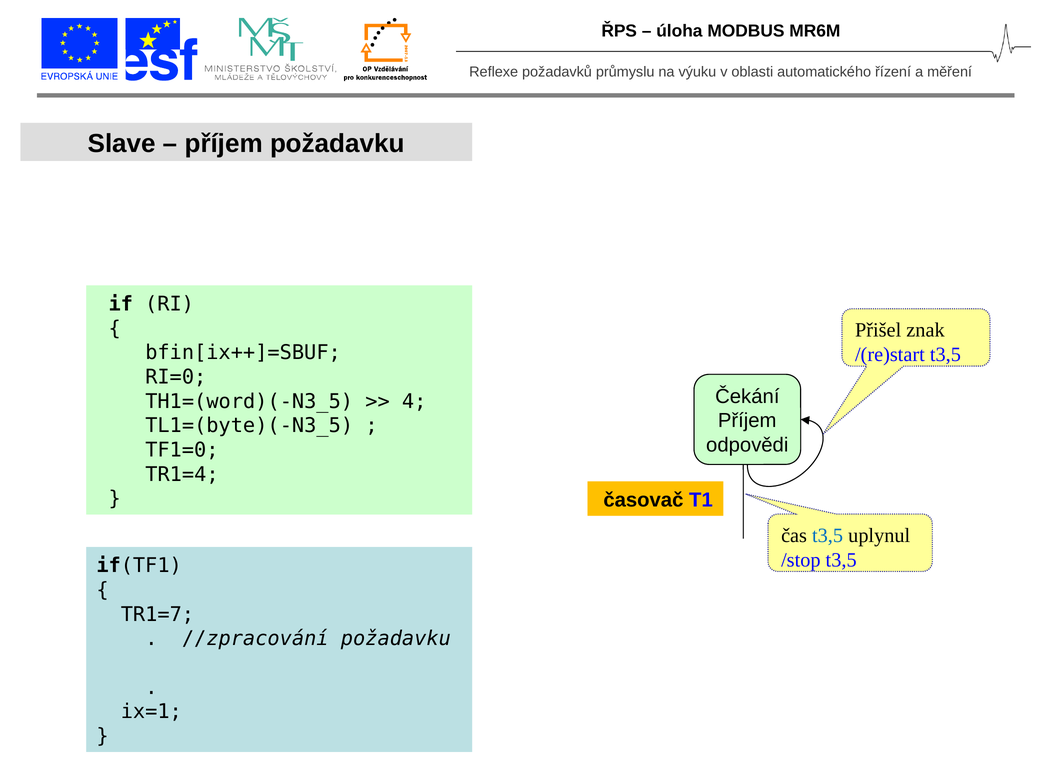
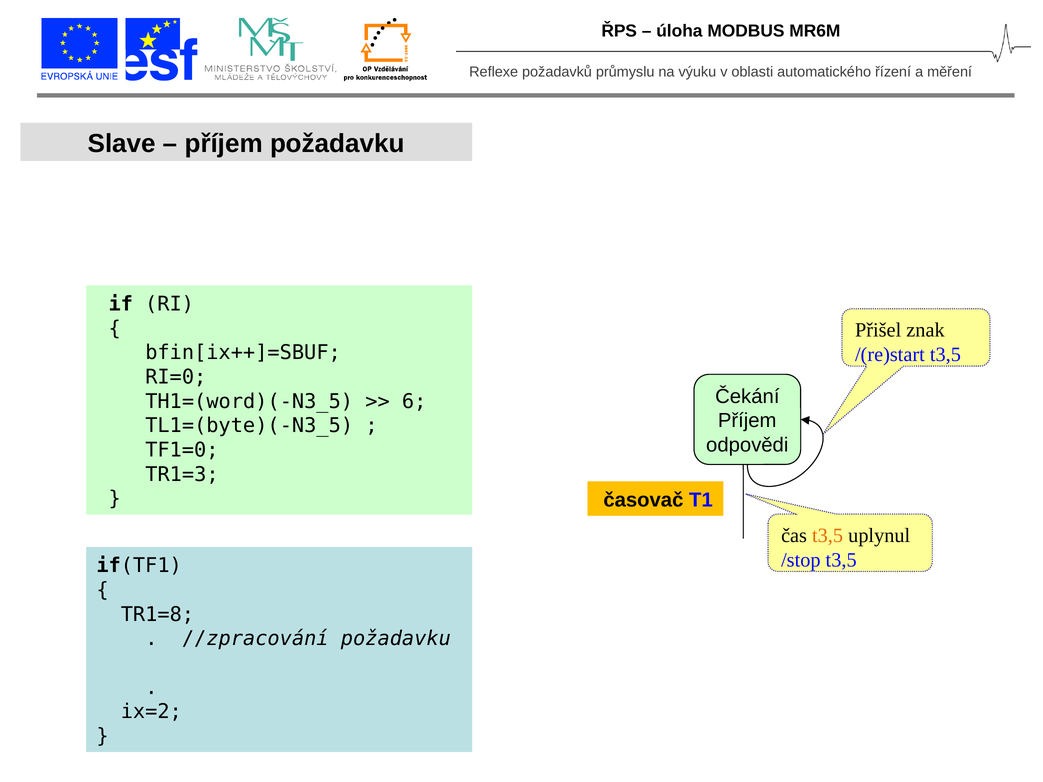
4: 4 -> 6 (414, 402)
TR1=4: TR1=4 -> TR1=3 (182, 475)
t3,5 colour: blue -> orange (828, 536)
TR1=7: TR1=7 -> TR1=8 (157, 615)
ix=1: ix=1 -> ix=2 (151, 712)
